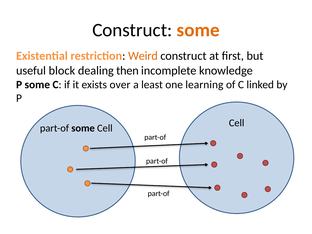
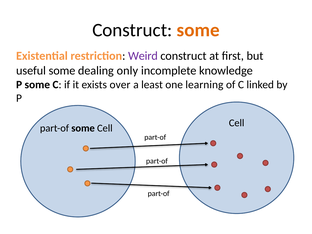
Weird colour: orange -> purple (143, 56)
useful block: block -> some (62, 71)
then: then -> only (127, 71)
